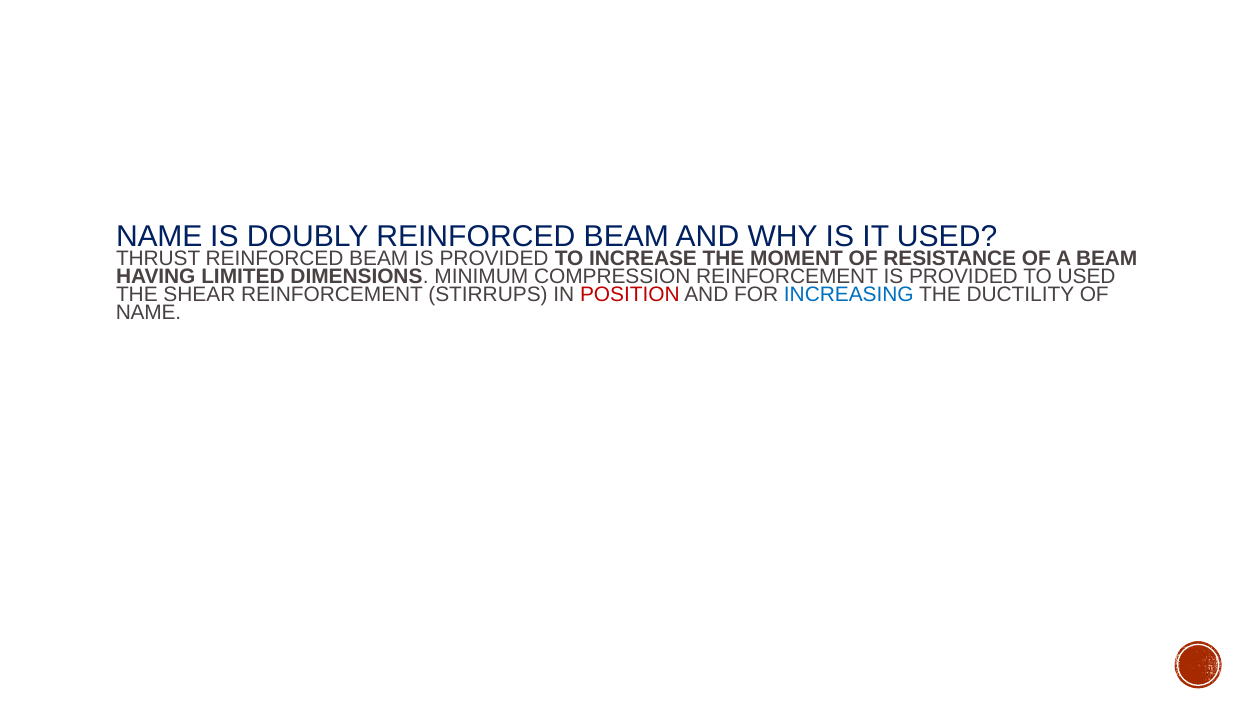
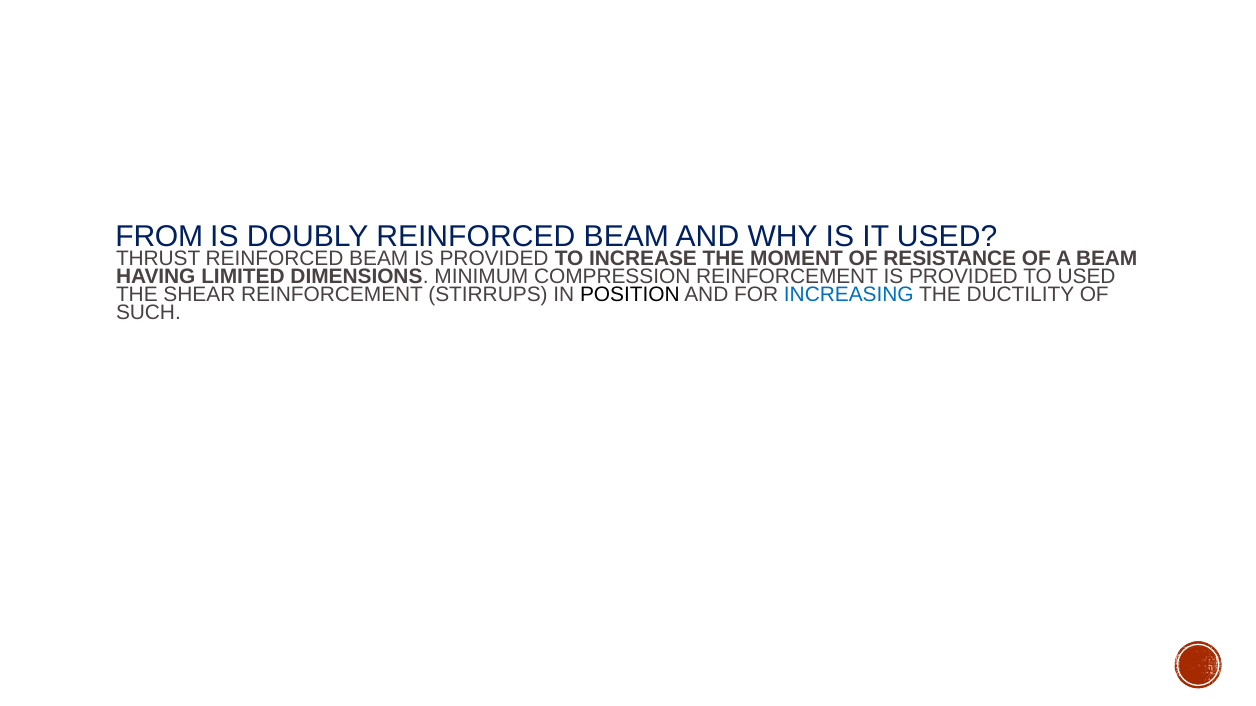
NAME: NAME -> FROM (159, 236)
POSITION colour: red -> black (630, 295)
NAME: NAME -> SUCH (148, 313)
